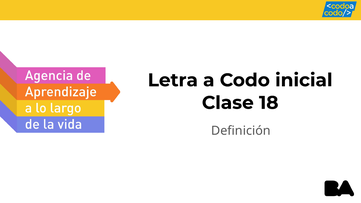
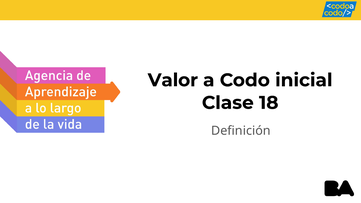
Letra: Letra -> Valor (173, 80)
